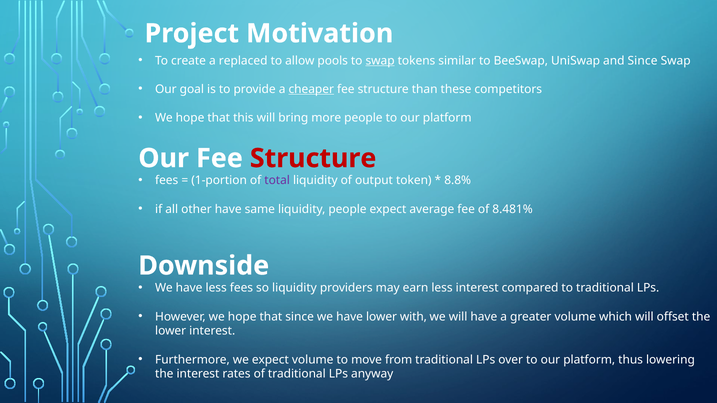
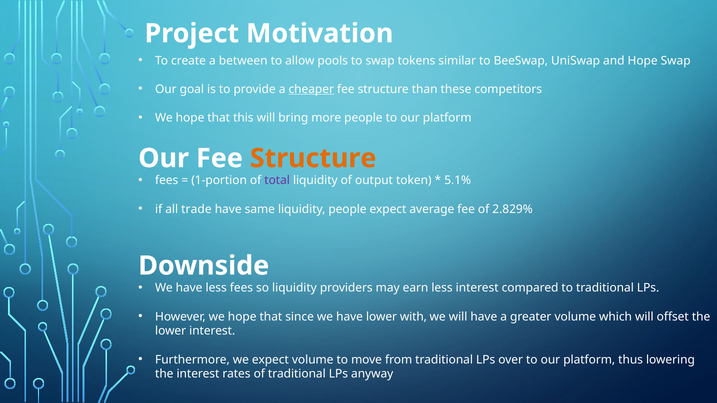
replaced: replaced -> between (243, 61)
swap underline: present -> none (380, 61)
and Since: Since -> Hope (643, 61)
Structure colour: red -> orange (313, 158)
8.8%: 8.8% -> 5.1% (458, 181)
other: other -> trade (196, 209)
8.481%: 8.481% -> 2.829% (513, 209)
